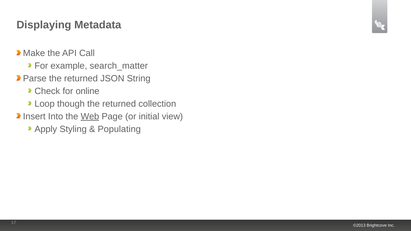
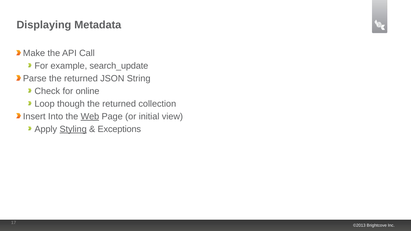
search_matter: search_matter -> search_update (119, 66)
Styling underline: none -> present (73, 129)
Populating: Populating -> Exceptions (119, 129)
